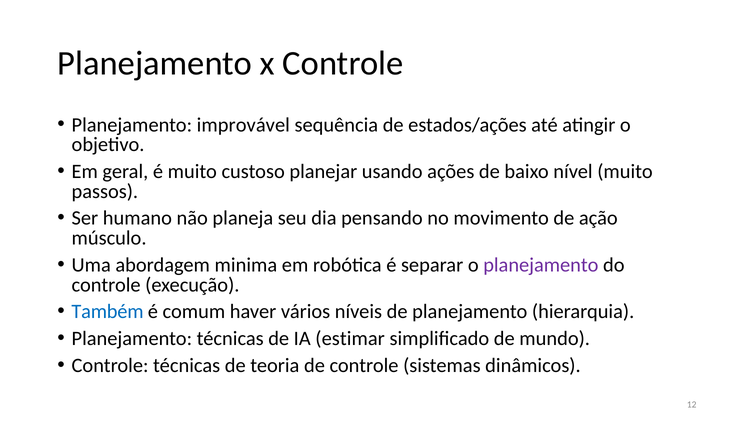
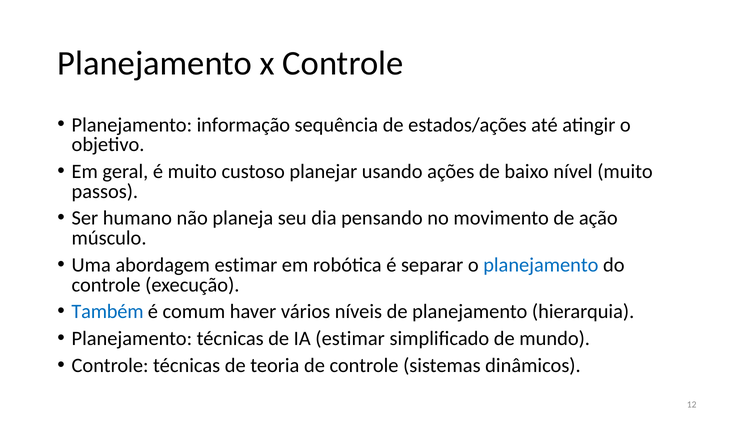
improvável: improvável -> informação (243, 125)
abordagem minima: minima -> estimar (246, 265)
planejamento colour: purple -> blue (541, 265)
